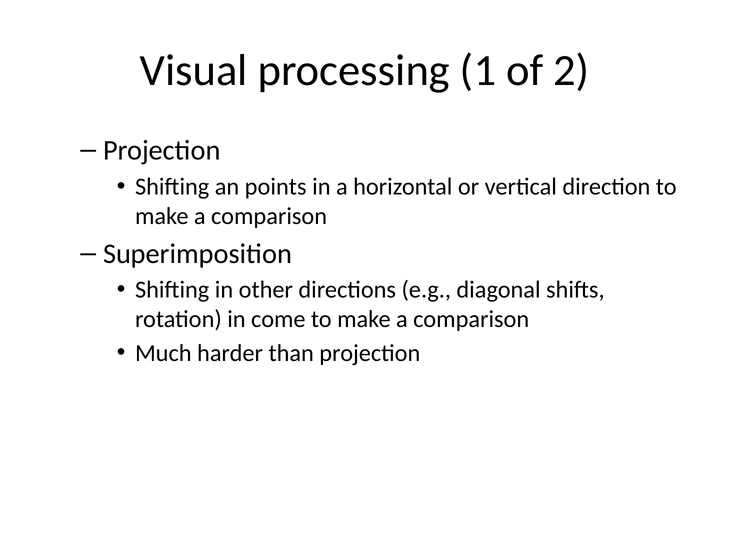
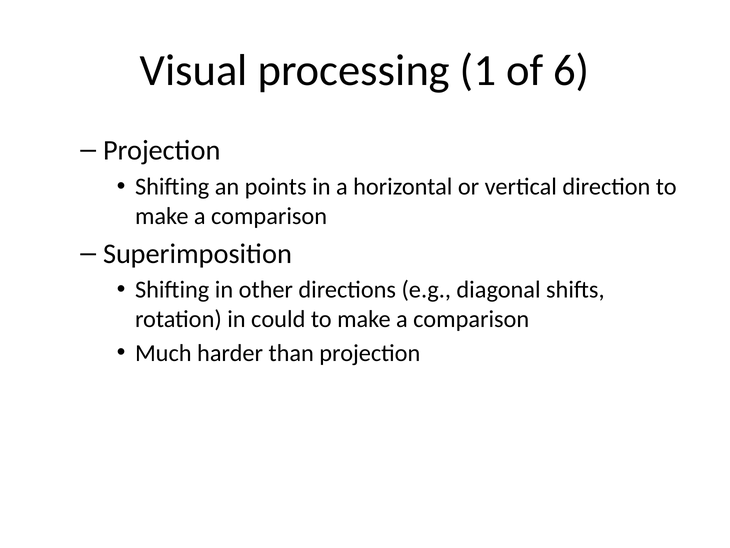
2: 2 -> 6 (571, 71)
come: come -> could (278, 319)
